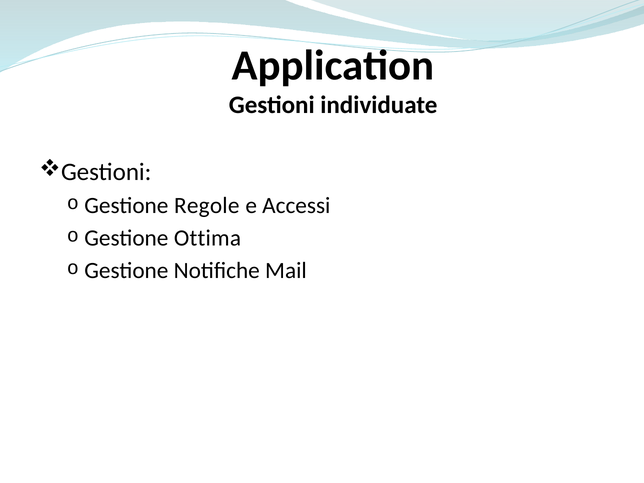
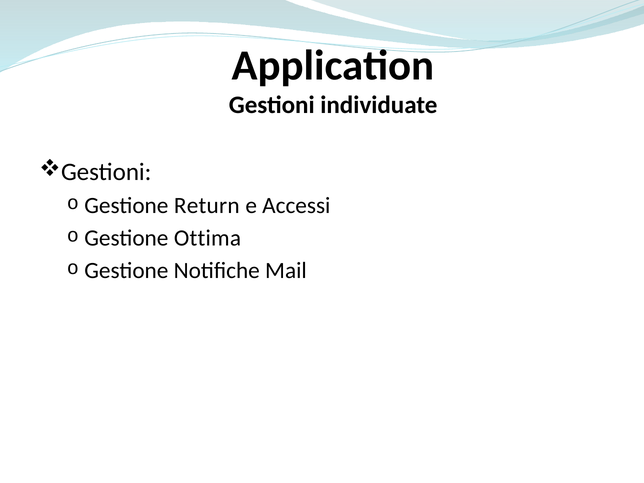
Regole: Regole -> Return (207, 206)
